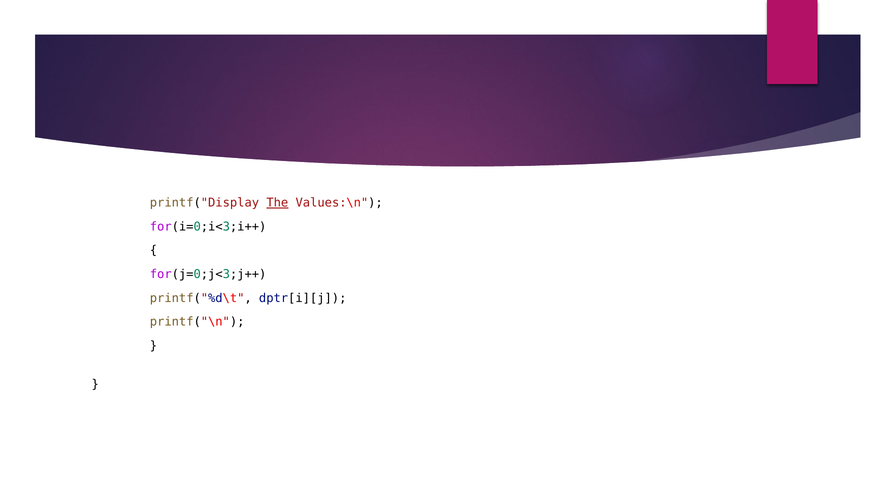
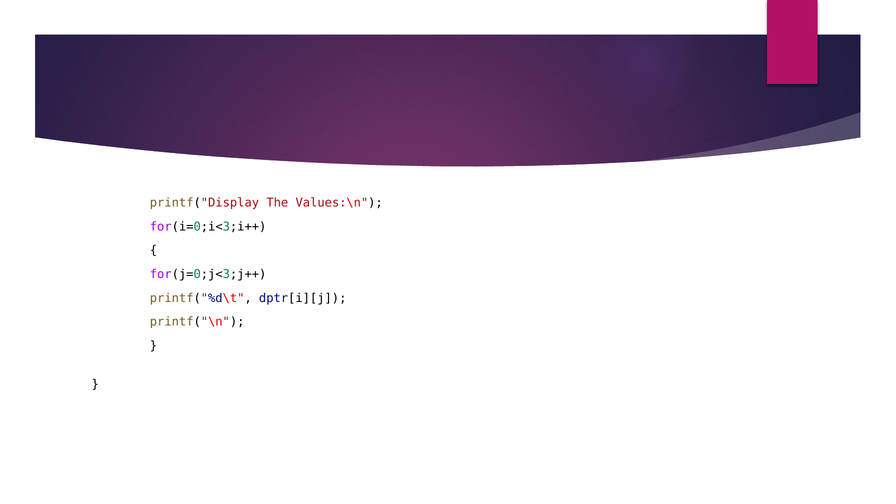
The underline: present -> none (277, 203)
